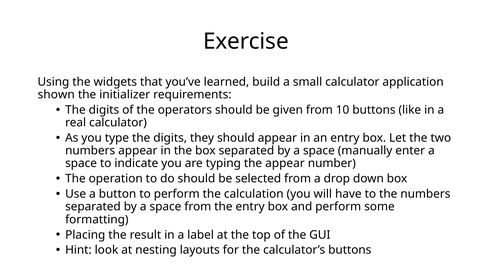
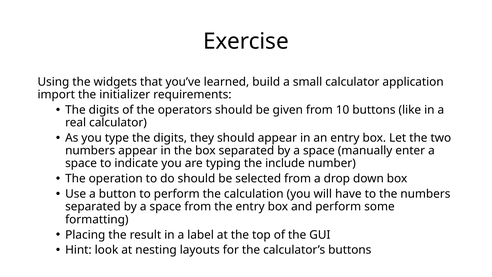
shown: shown -> import (56, 95)
the appear: appear -> include (285, 163)
